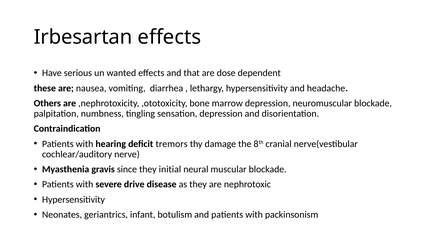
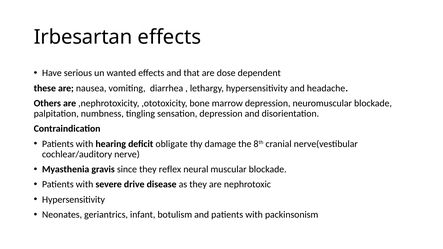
tremors: tremors -> obligate (172, 144)
initial: initial -> reflex (170, 170)
